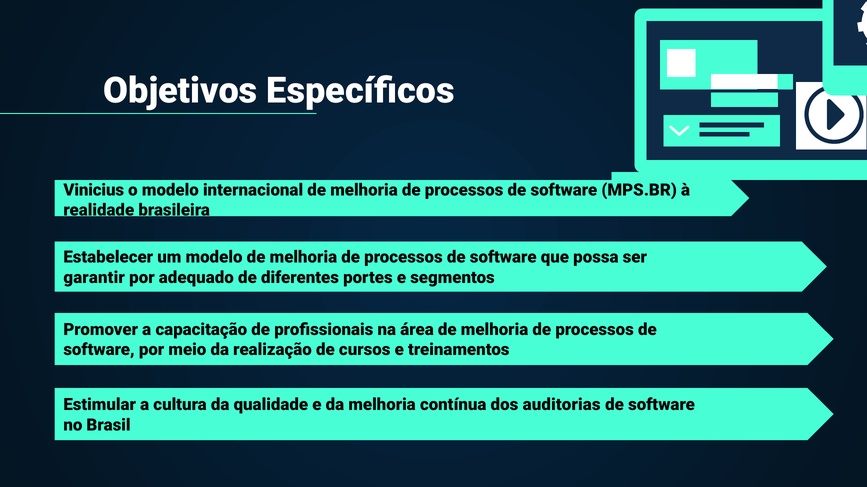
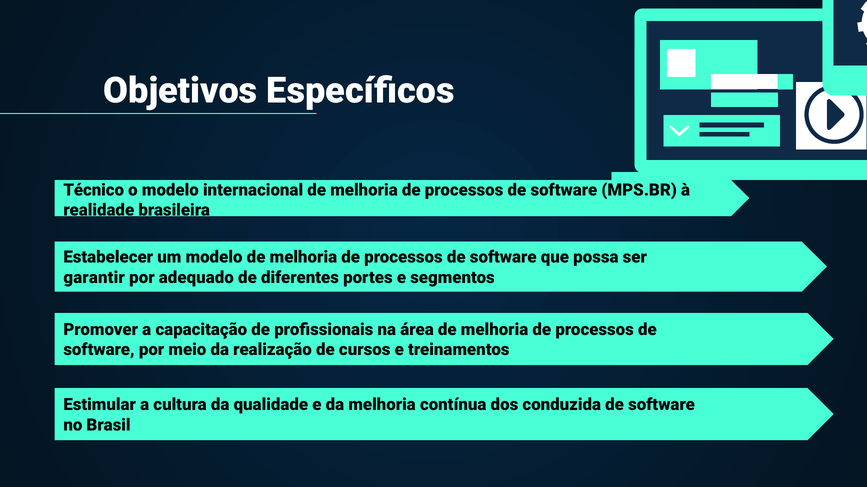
Vinicius: Vinicius -> Técnico (94, 190)
auditorias: auditorias -> conduzida (562, 405)
